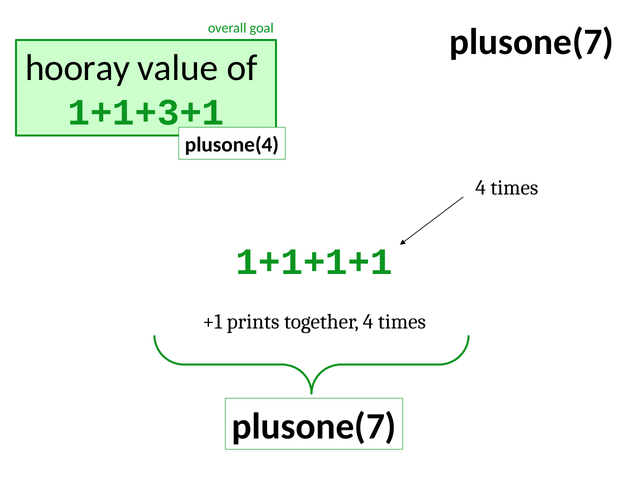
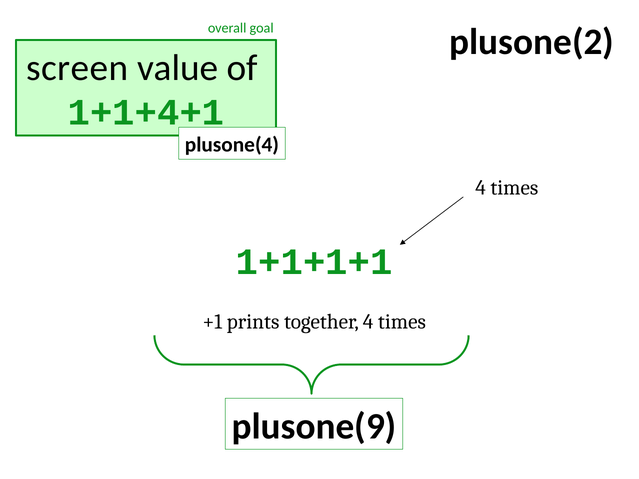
plusone(7: plusone(7 -> plusone(2 (532, 42)
hooray: hooray -> screen (77, 68)
1+1+3+1: 1+1+3+1 -> 1+1+4+1 (146, 113)
plusone(7: plusone(7 -> plusone(9 (314, 427)
